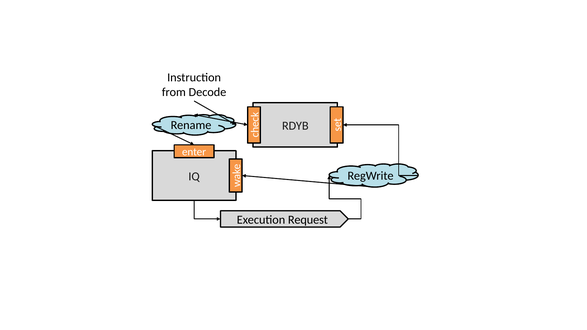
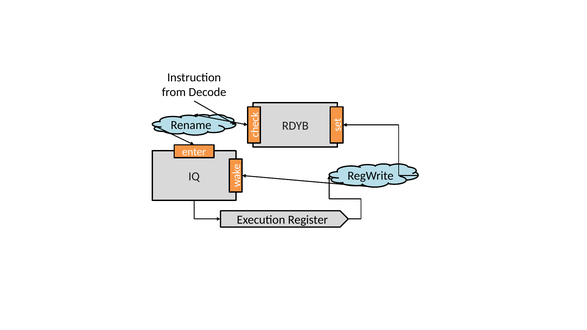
Request: Request -> Register (308, 220)
